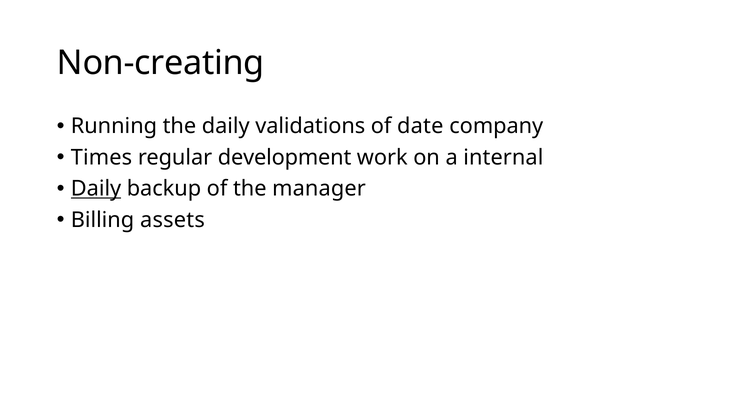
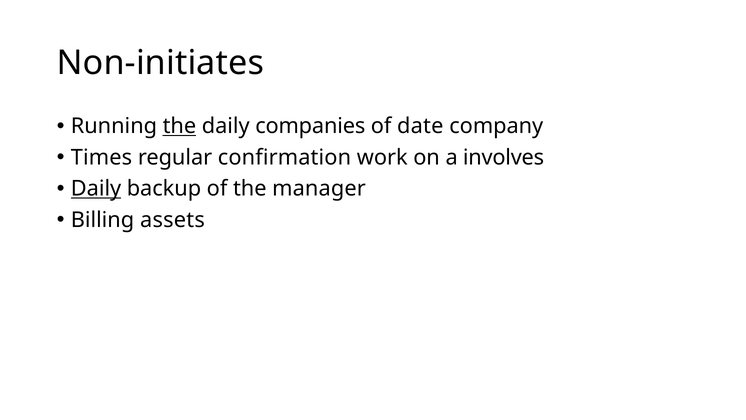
Non-creating: Non-creating -> Non-initiates (160, 63)
the underline: none -> present (179, 126)
validations: validations -> companies (310, 126)
development: development -> confirmation (284, 157)
internal: internal -> involves (504, 157)
